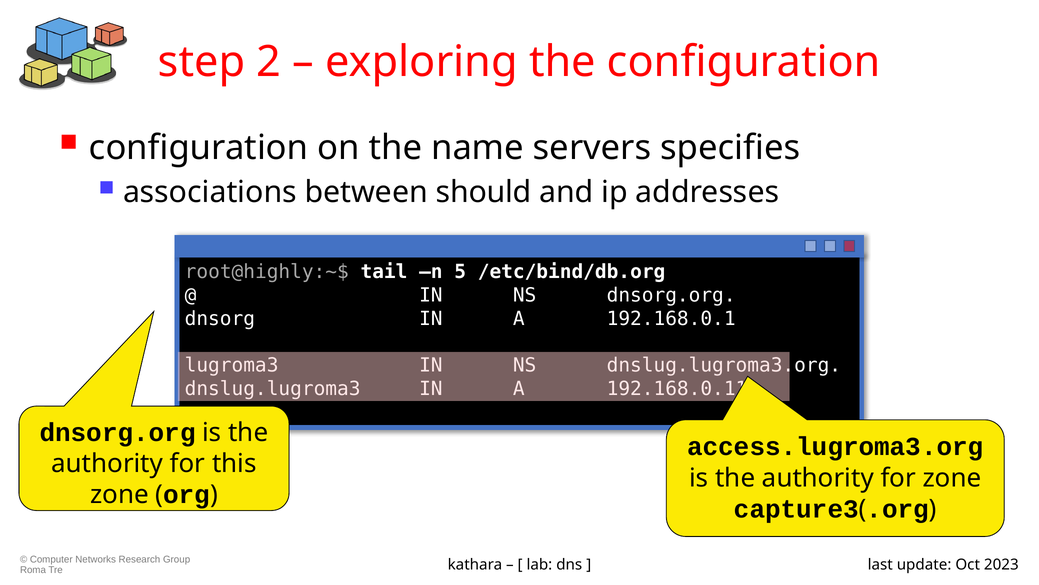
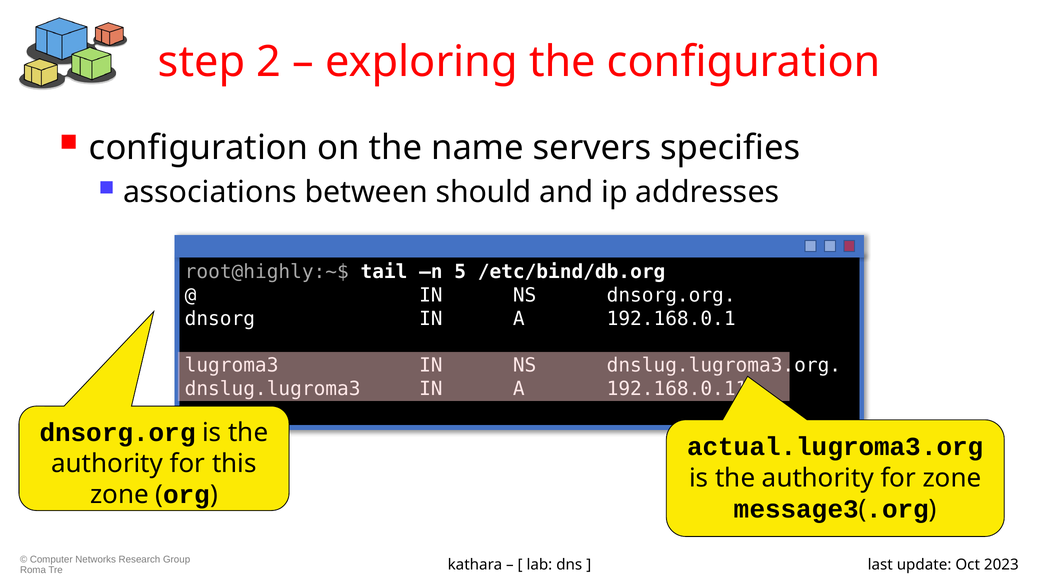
access.lugroma3.org: access.lugroma3.org -> actual.lugroma3.org (835, 446)
capture3: capture3 -> message3 (796, 509)
